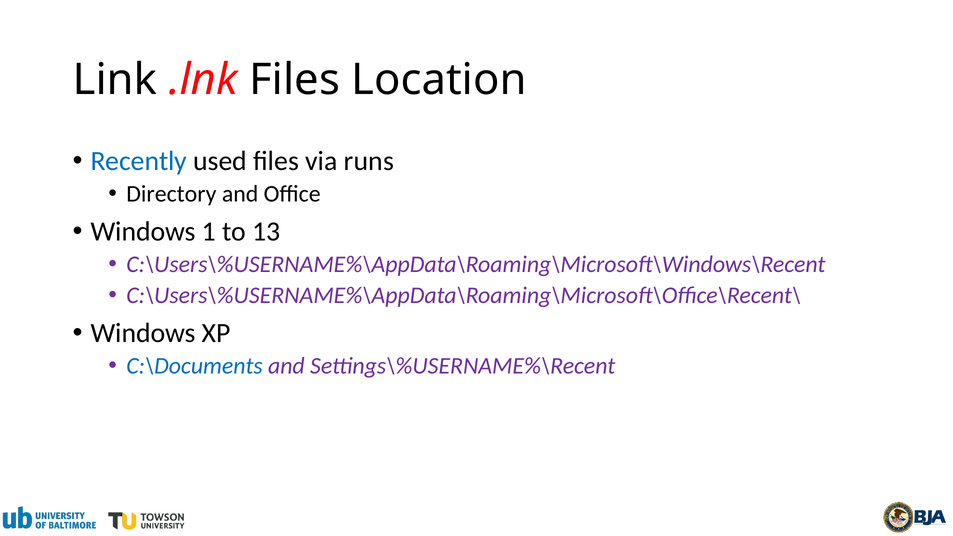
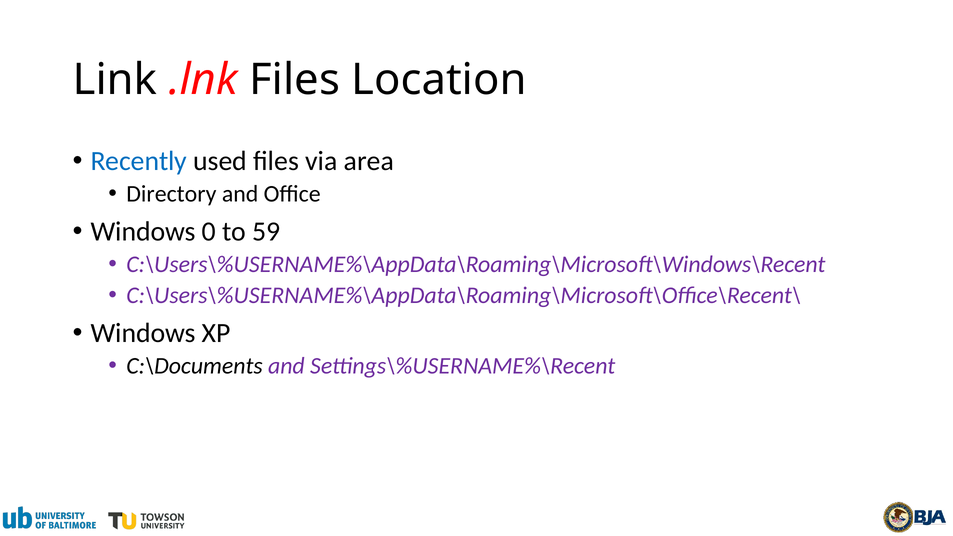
runs: runs -> area (369, 161)
1: 1 -> 0 (209, 232)
13: 13 -> 59 (266, 232)
C:\Documents colour: blue -> black (194, 366)
